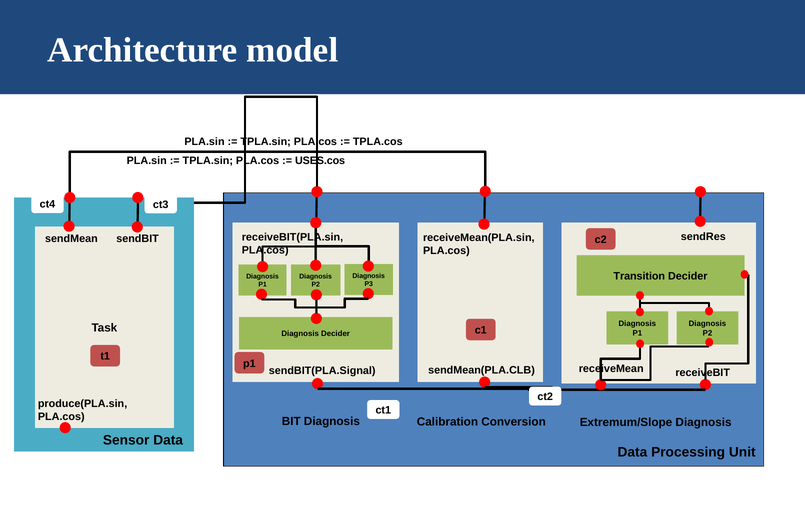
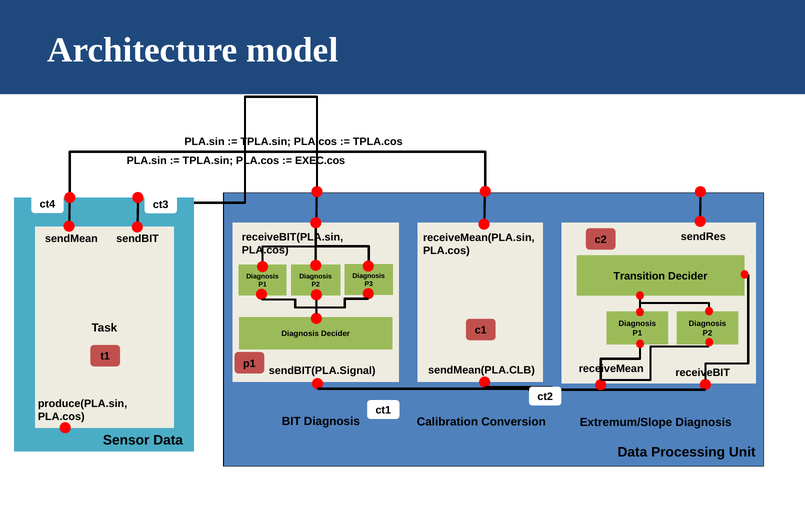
USES.cos: USES.cos -> EXEC.cos (320, 160)
